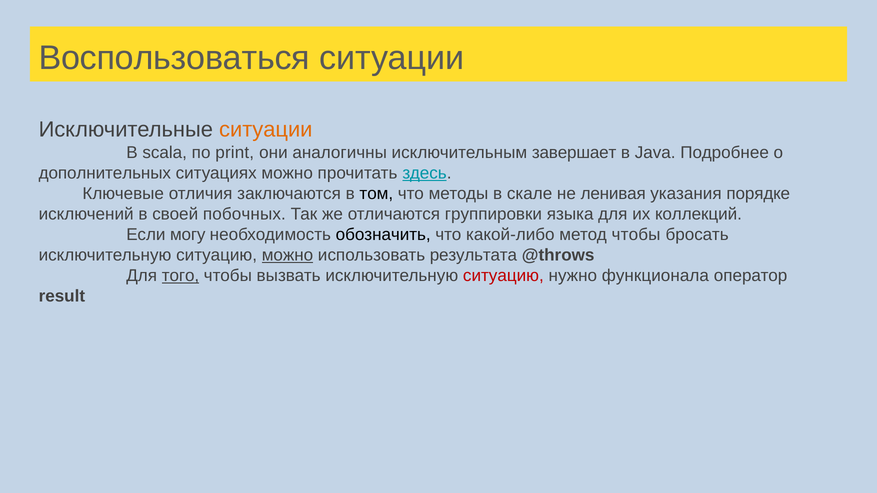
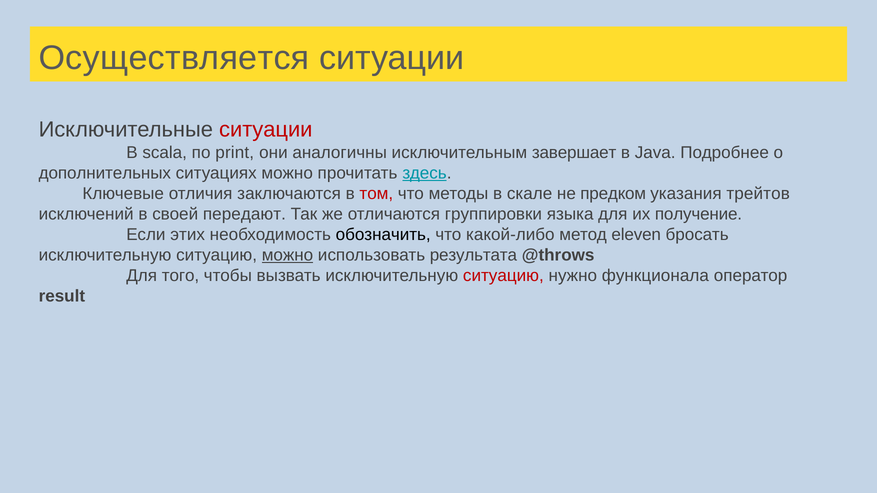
Воспользоваться: Воспользоваться -> Осуществляется (174, 58)
ситуации colour: orange -> red (266, 130)
том colour: black -> red (376, 194)
ленивая: ленивая -> предком (613, 194)
порядке: порядке -> трейтов (758, 194)
побочных: побочных -> передают (244, 214)
коллeкций: коллeкций -> получение (699, 214)
могу: могу -> этих (188, 235)
метод чтобы: чтобы -> eleven (636, 235)
того underline: present -> none (180, 276)
